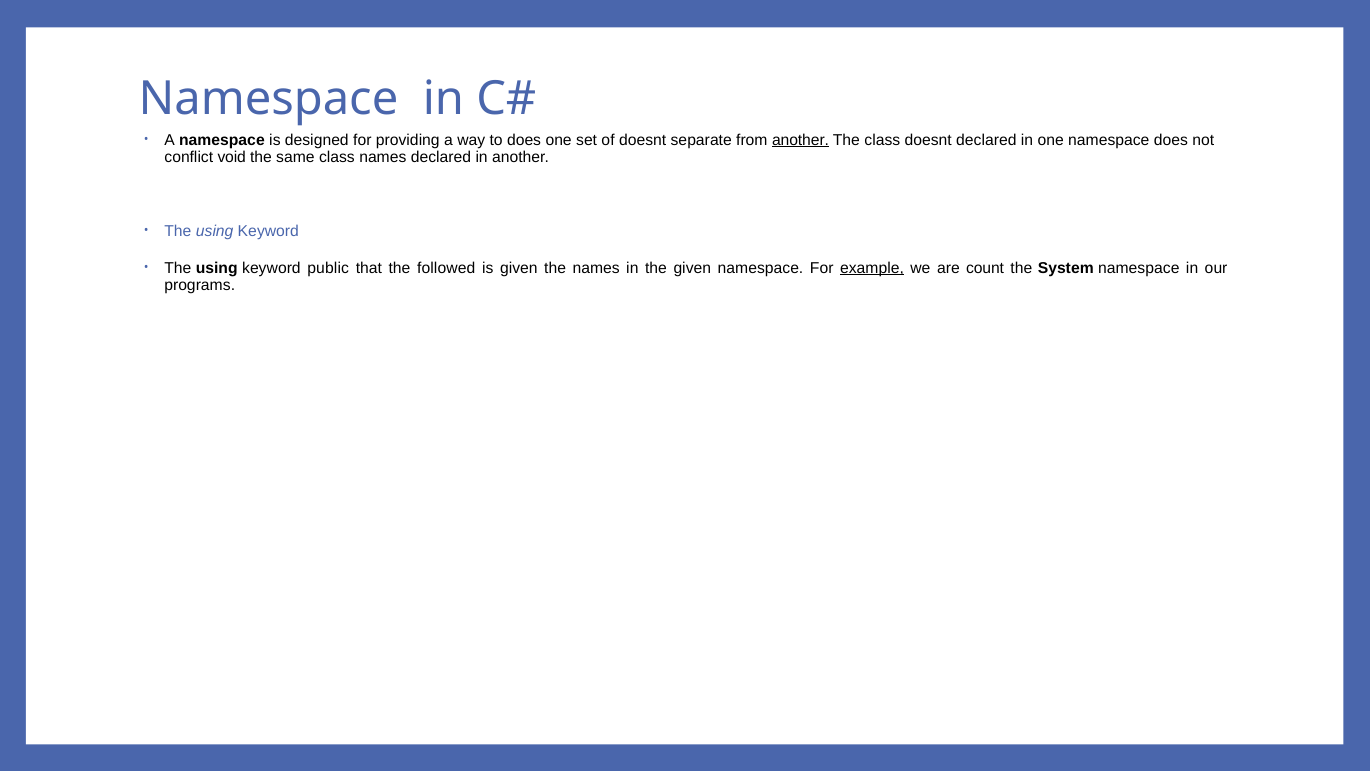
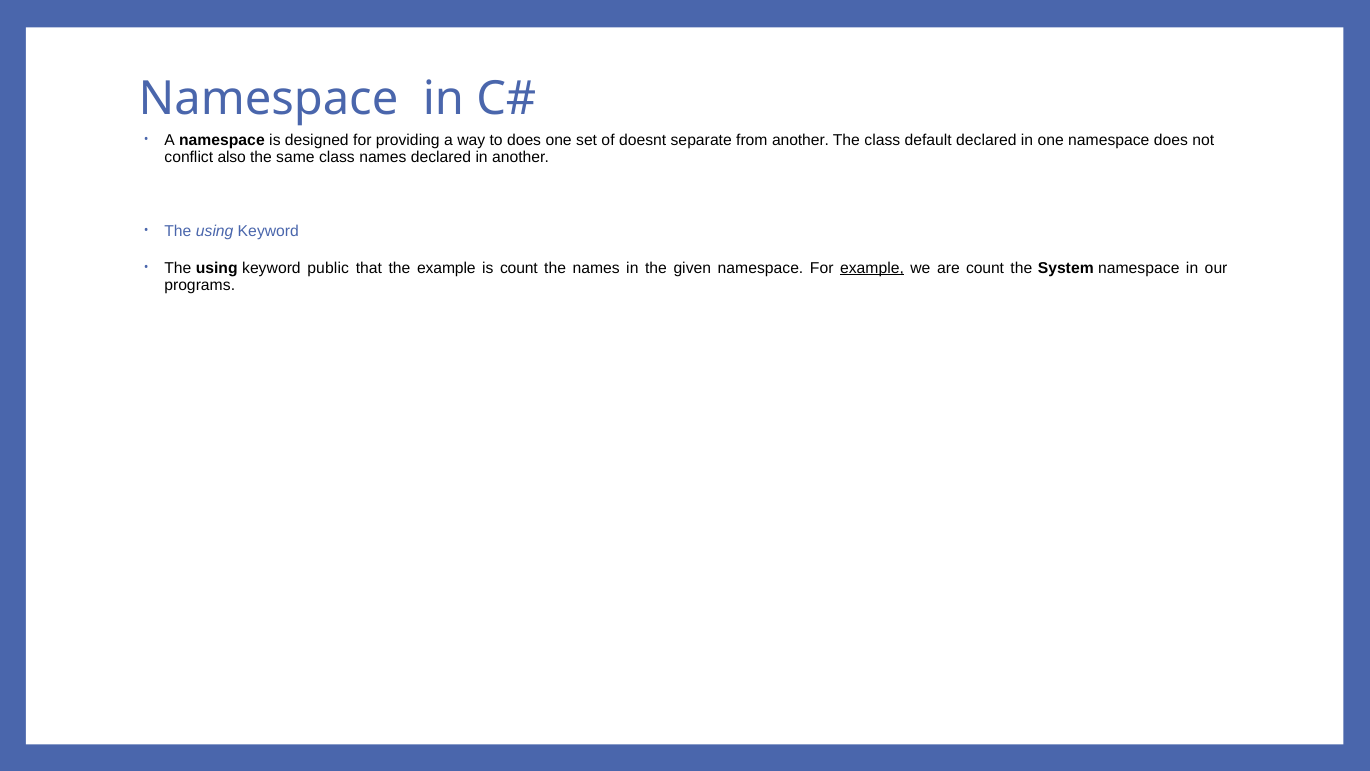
another underline: present -> none (801, 140)
class doesnt: doesnt -> default (928, 140)
void: void -> also (232, 157)
the followed: followed -> example (446, 268)
is given: given -> count (519, 268)
